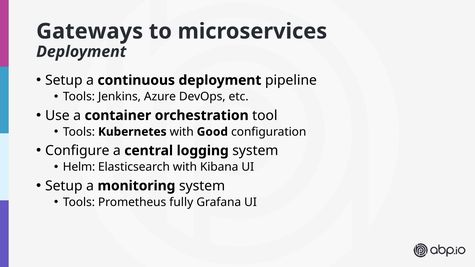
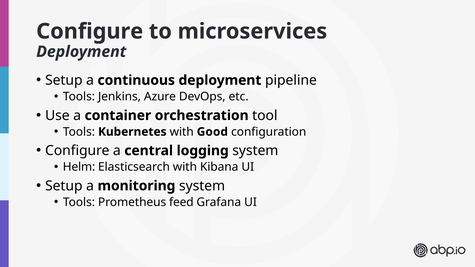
Gateways: Gateways -> Configure (90, 31)
fully: fully -> feed (181, 202)
